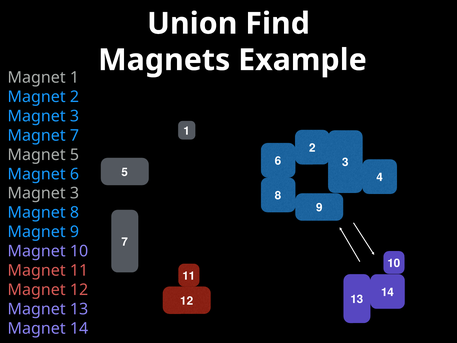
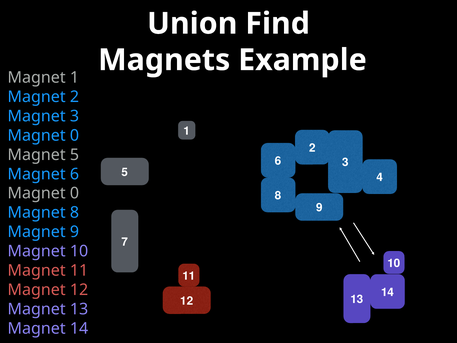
7: 7 -> 0 (74, 135)
3: 3 -> 0 (74, 193)
